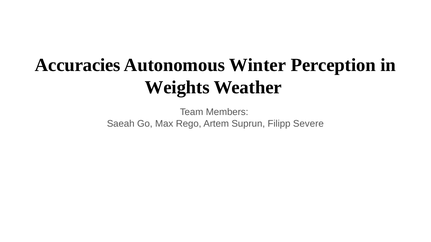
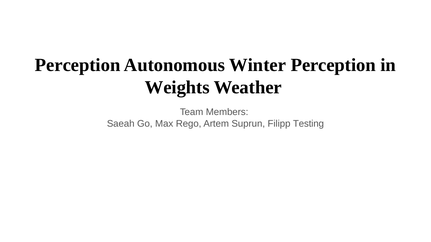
Accuracies: Accuracies -> Perception (78, 65)
Severe: Severe -> Testing (308, 124)
